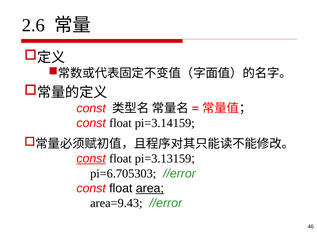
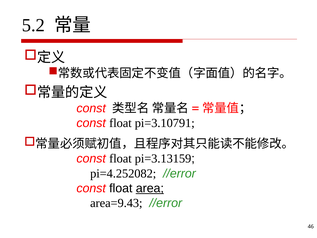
2.6: 2.6 -> 5.2 (33, 25)
pi=3.14159: pi=3.14159 -> pi=3.10791 (165, 123)
const underline: present -> none (91, 158)
pi=6.705303: pi=6.705303 -> pi=4.252082 (123, 173)
